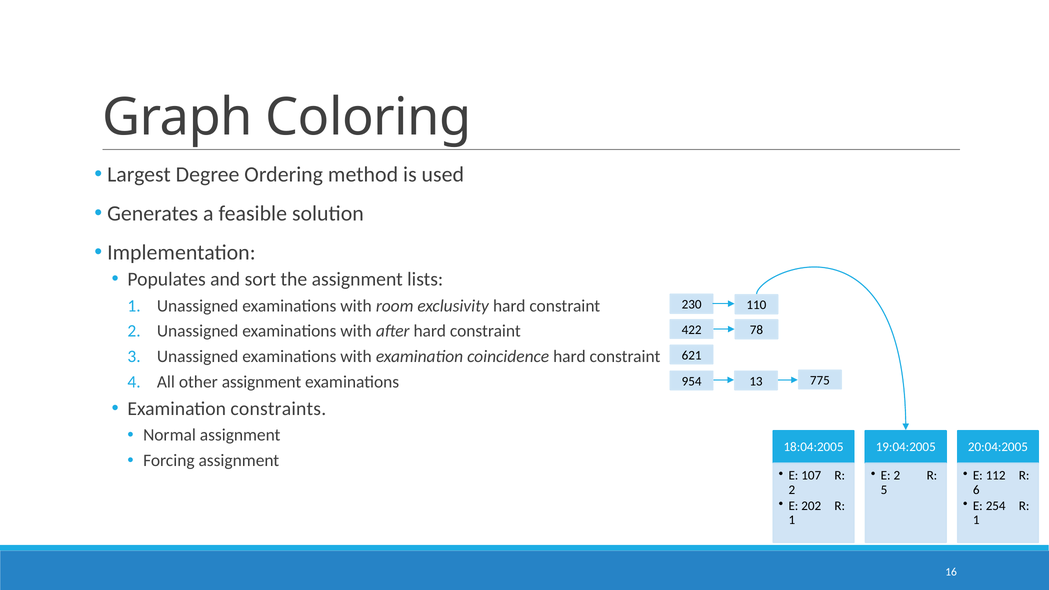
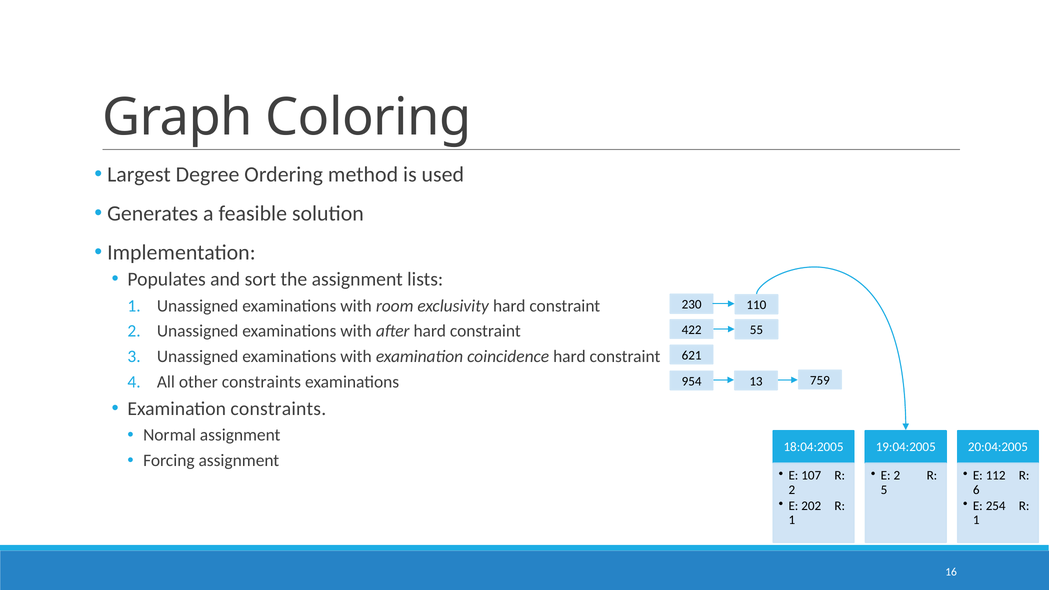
78: 78 -> 55 (756, 330)
other assignment: assignment -> constraints (261, 382)
775: 775 -> 759 (820, 381)
